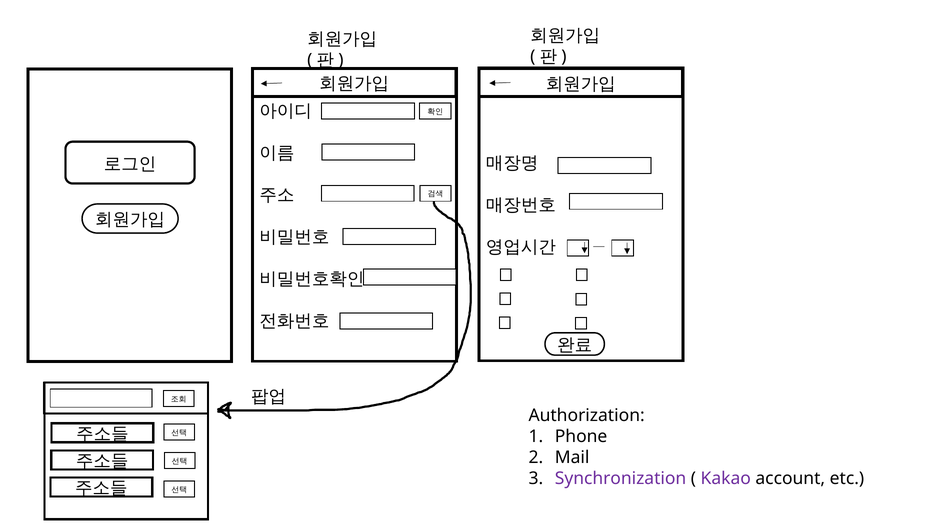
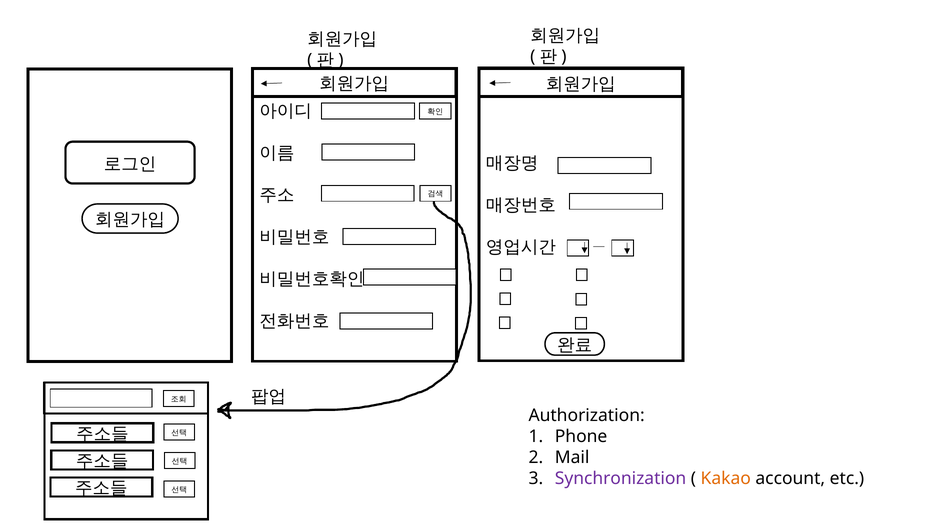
Kakao colour: purple -> orange (726, 478)
